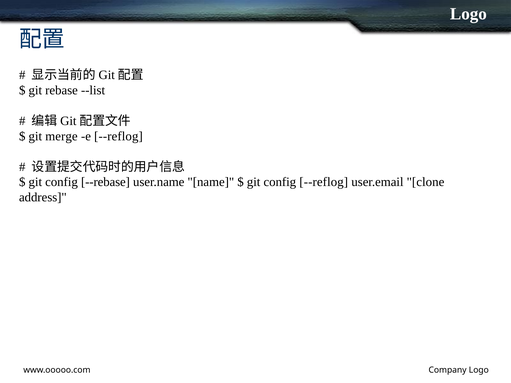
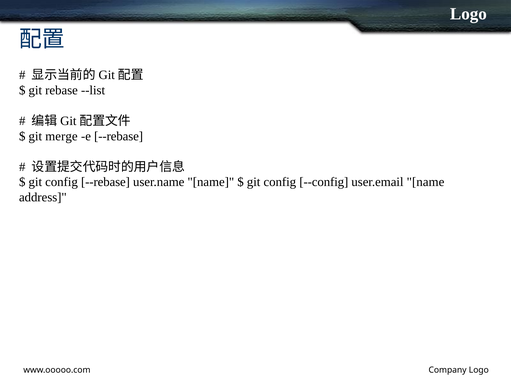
e --reflog: --reflog -> --rebase (119, 136)
config --reflog: --reflog -> --config (324, 182)
user.email clone: clone -> name (426, 182)
